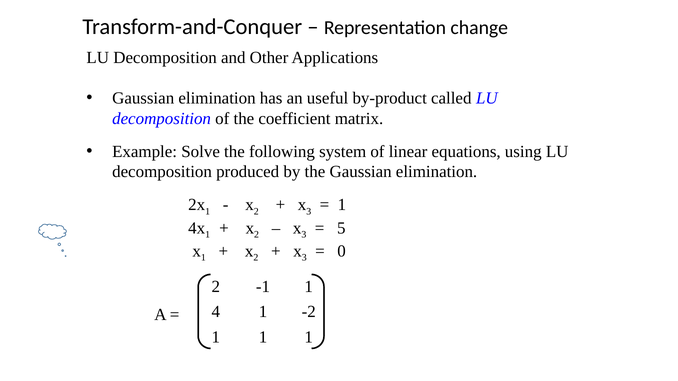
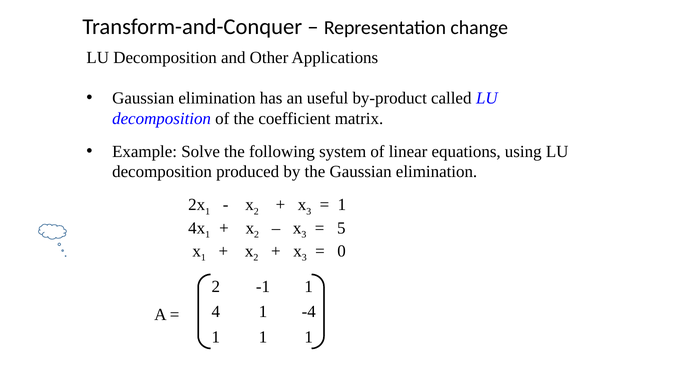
-2: -2 -> -4 (309, 312)
